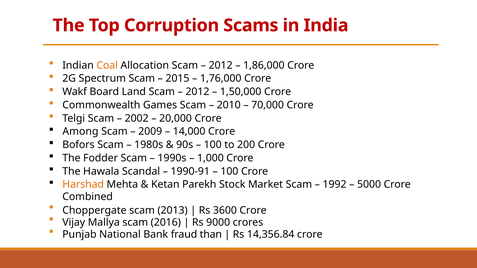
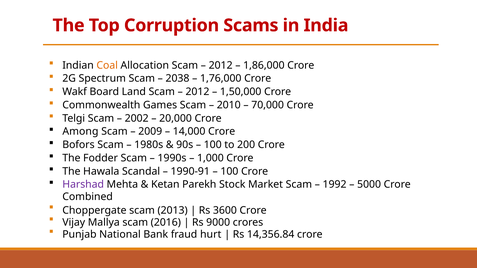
2015: 2015 -> 2038 (177, 79)
Harshad colour: orange -> purple (83, 185)
than: than -> hurt (211, 235)
